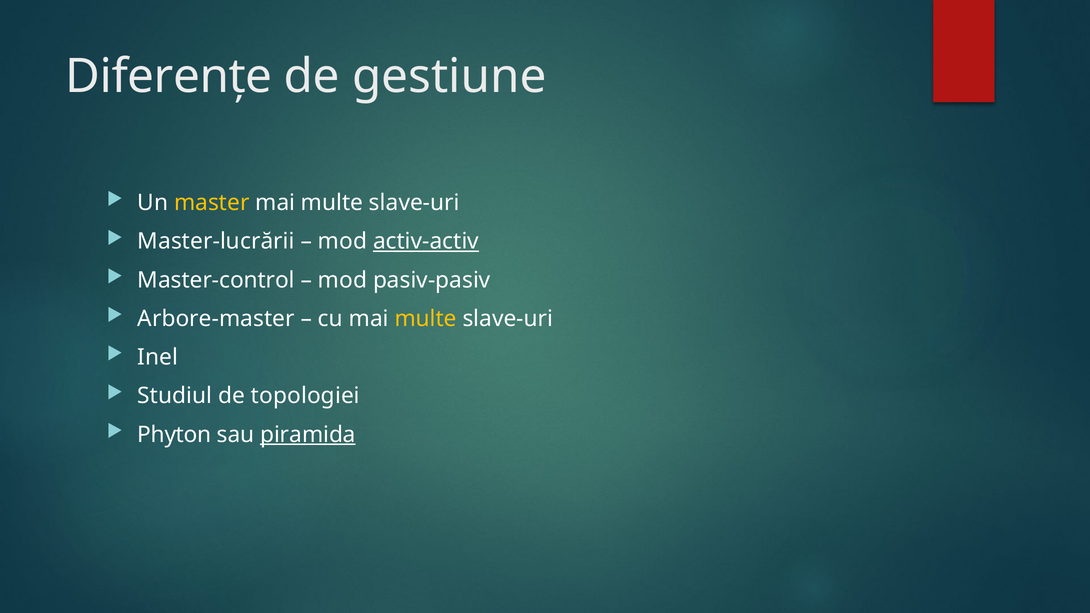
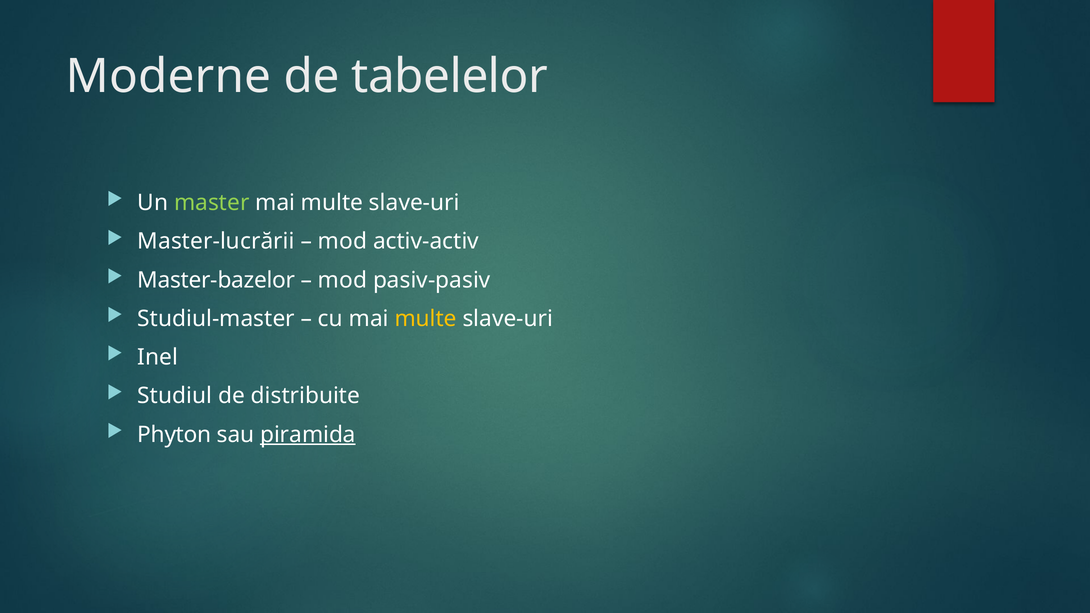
Diferențe: Diferențe -> Moderne (168, 77)
gestiune: gestiune -> tabelelor (450, 77)
master colour: yellow -> light green (212, 203)
activ-activ underline: present -> none (426, 241)
Master-control: Master-control -> Master-bazelor (216, 280)
Arbore-master: Arbore-master -> Studiul-master (216, 319)
topologiei: topologiei -> distribuite (305, 396)
